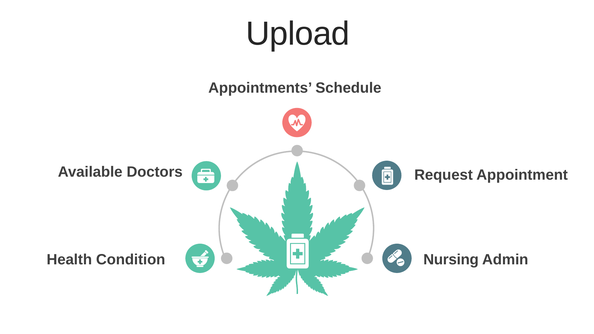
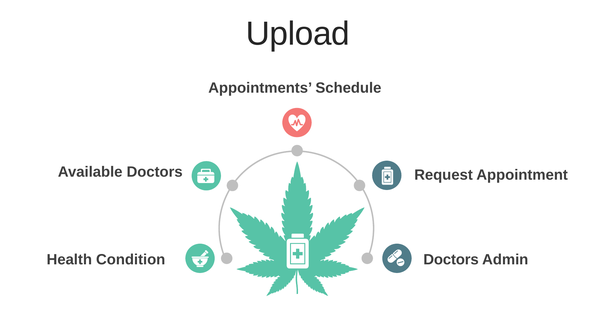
Condition Nursing: Nursing -> Doctors (451, 260)
